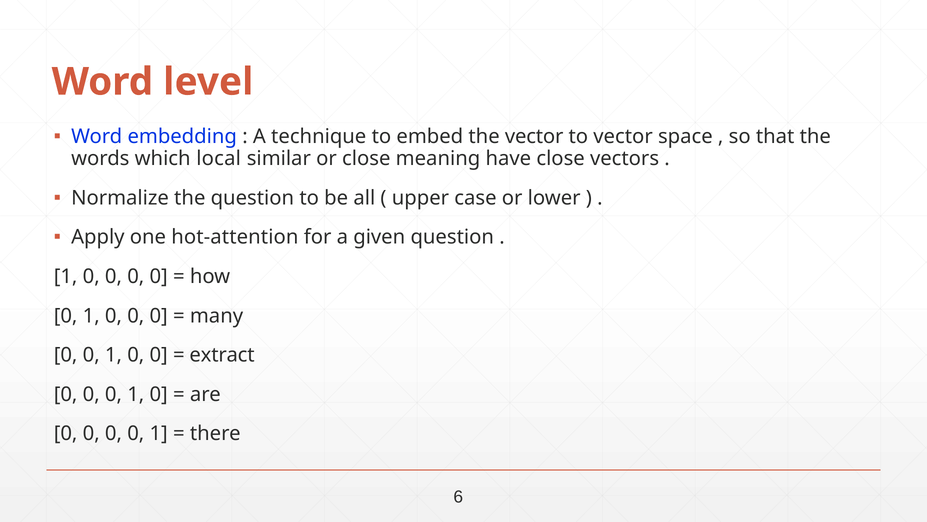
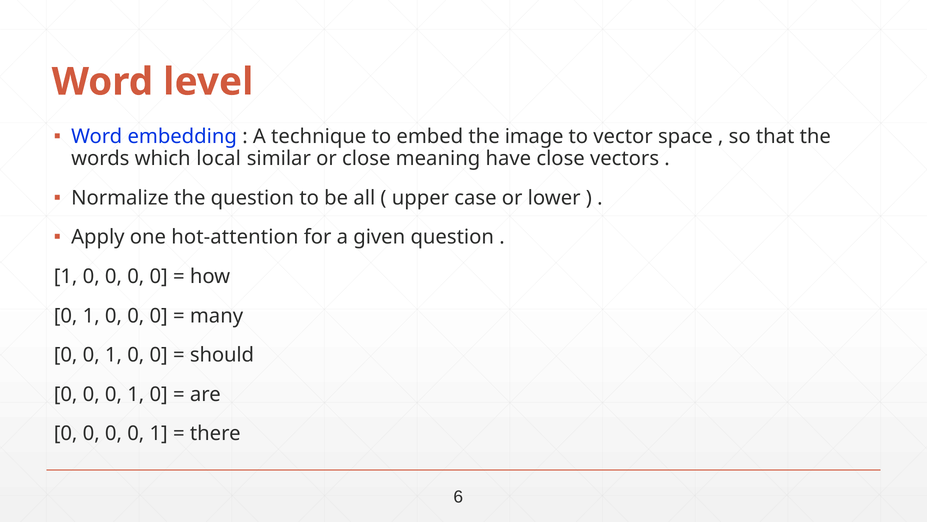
the vector: vector -> image (534, 136)
extract: extract -> should (222, 355)
